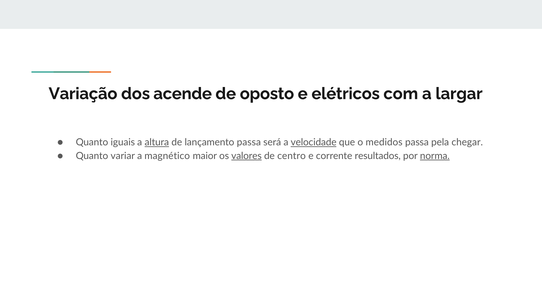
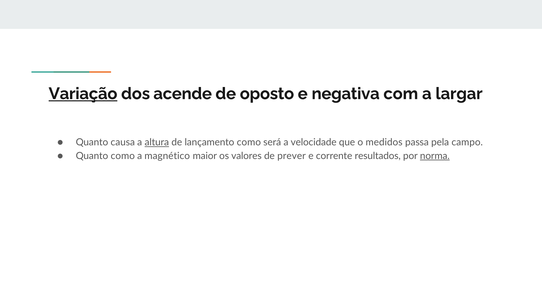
Variação underline: none -> present (83, 94)
elétricos: elétricos -> negativa (346, 94)
iguais: iguais -> causa (123, 142)
lançamento passa: passa -> como (249, 142)
velocidade underline: present -> none (314, 142)
chegar: chegar -> campo (467, 142)
Quanto variar: variar -> como (123, 156)
valores underline: present -> none (246, 156)
centro: centro -> prever (292, 156)
